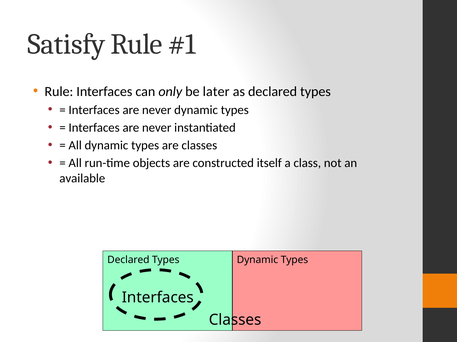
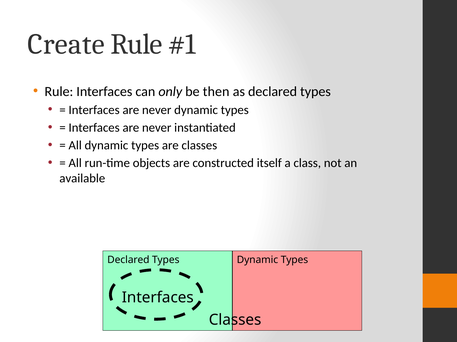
Satisfy: Satisfy -> Create (66, 44)
later: later -> then (216, 92)
